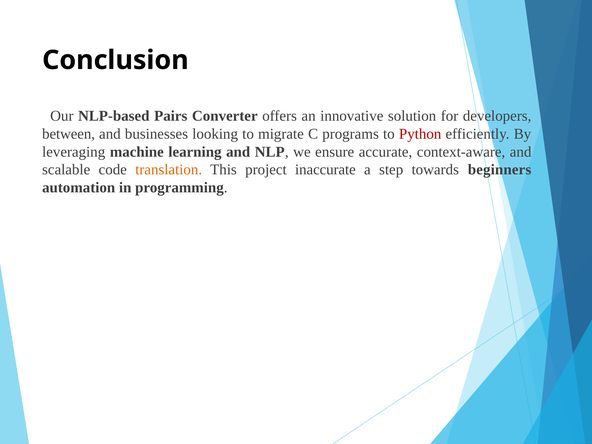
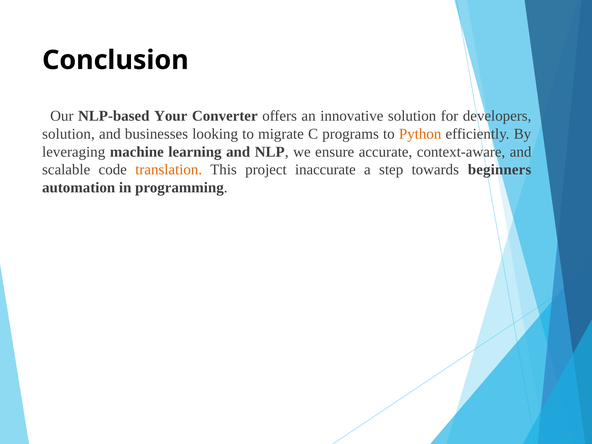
Pairs: Pairs -> Your (171, 116)
between: between -> solution (68, 134)
Python colour: red -> orange (420, 134)
